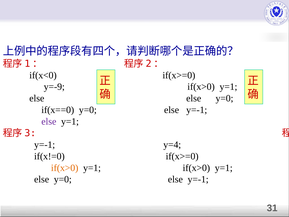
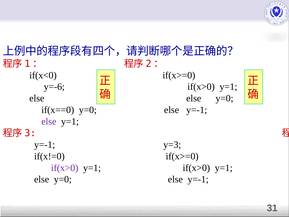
y=-9: y=-9 -> y=-6 (54, 87)
y=4: y=4 -> y=3 (172, 145)
if(x>0 colour: orange -> purple (65, 168)
